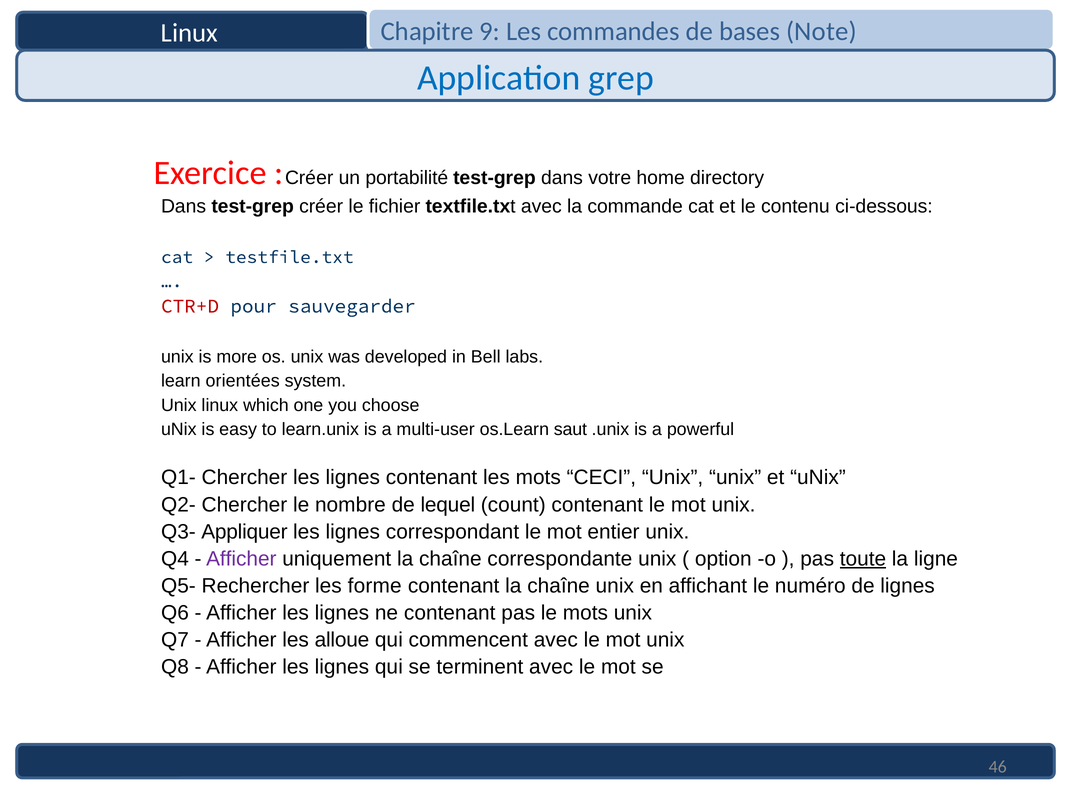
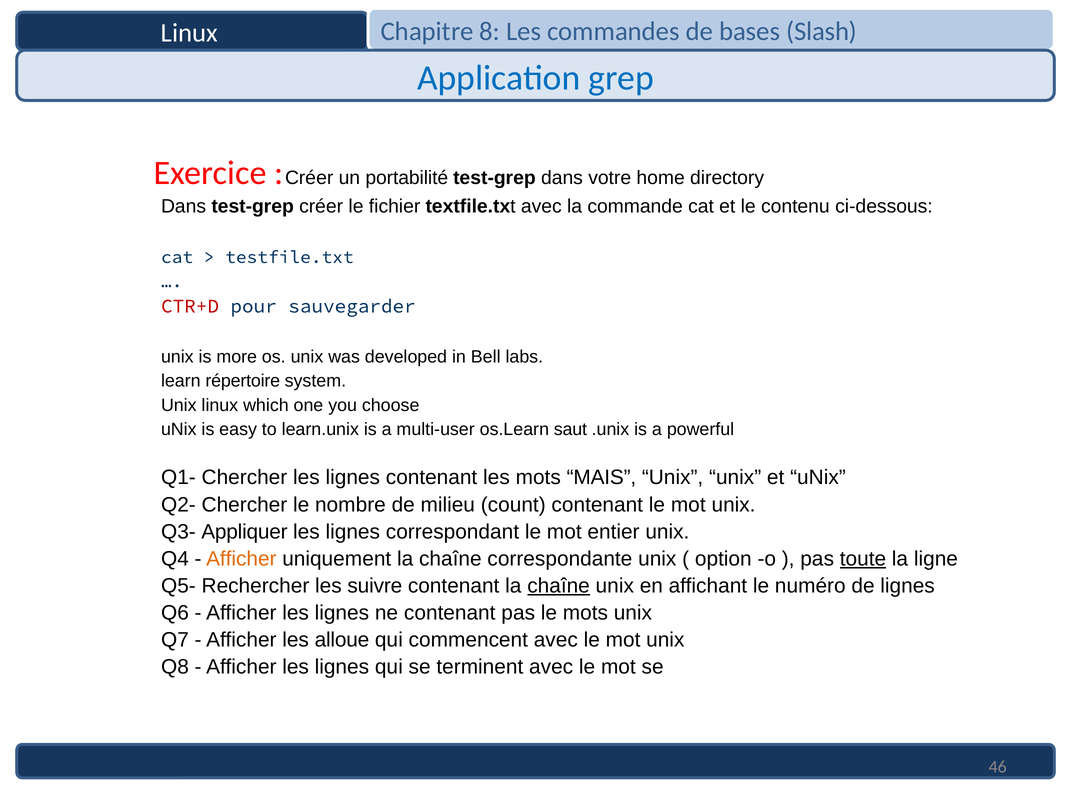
9: 9 -> 8 (490, 31)
Note: Note -> Slash (822, 31)
orientées: orientées -> répertoire (243, 381)
CECI: CECI -> MAIS (601, 478)
lequel: lequel -> milieu (448, 505)
Afficher colour: purple -> orange (241, 559)
forme: forme -> suivre (375, 586)
chaîne underline: none -> present (559, 586)
